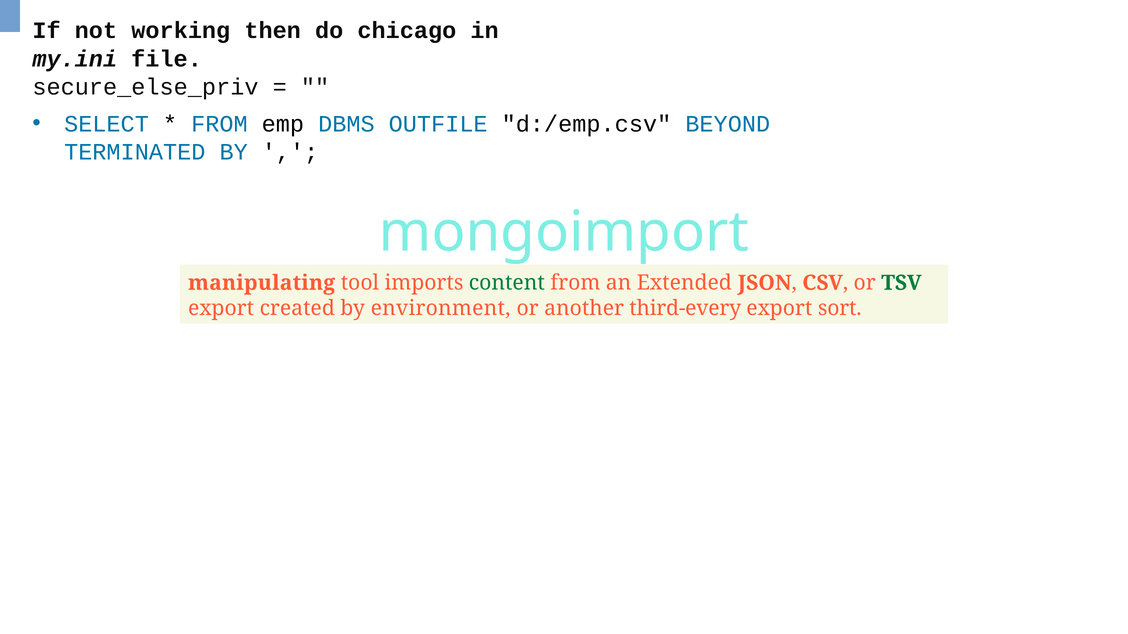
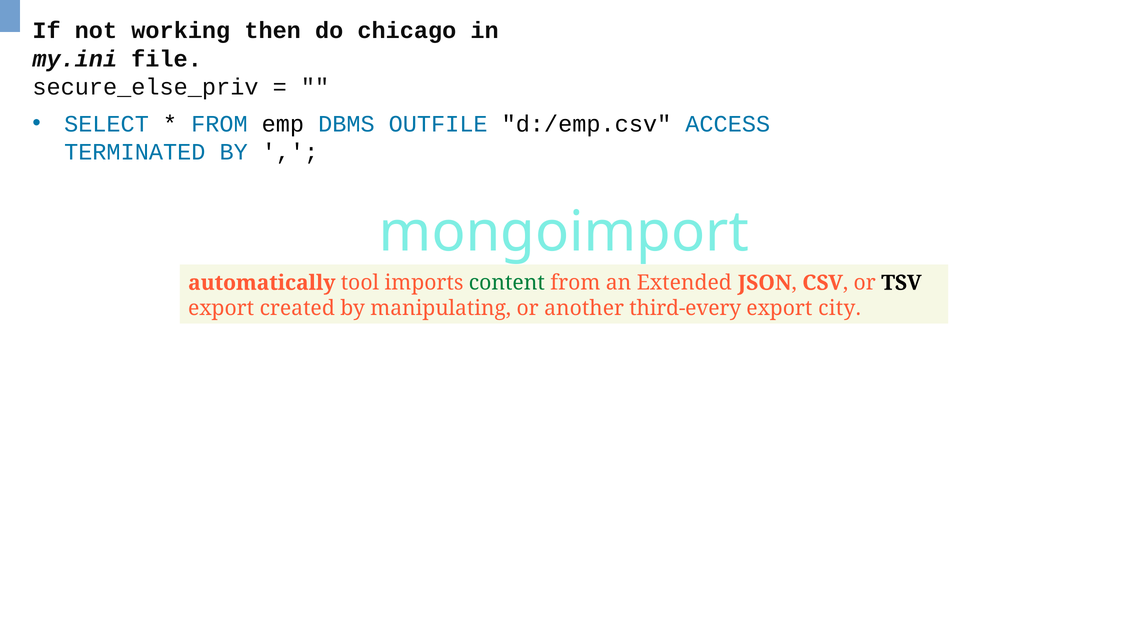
BEYOND: BEYOND -> ACCESS (728, 124)
manipulating: manipulating -> automatically (262, 283)
TSV colour: green -> black (901, 283)
environment: environment -> manipulating (441, 308)
sort: sort -> city (840, 308)
